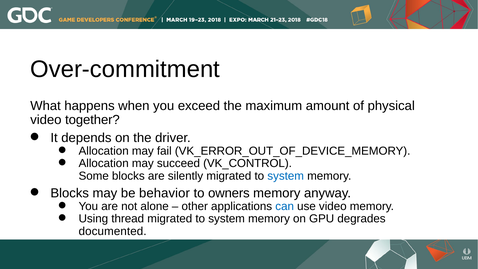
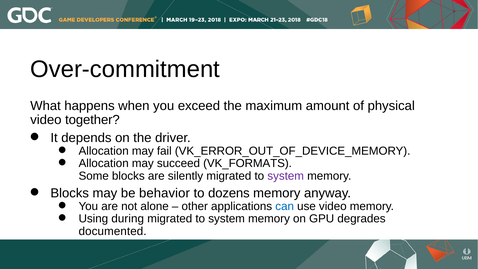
VK_CONTROL: VK_CONTROL -> VK_FORMATS (248, 163)
system colour: blue -> purple (286, 176)
owners: owners -> dozens (229, 193)
thread: thread -> during (128, 219)
